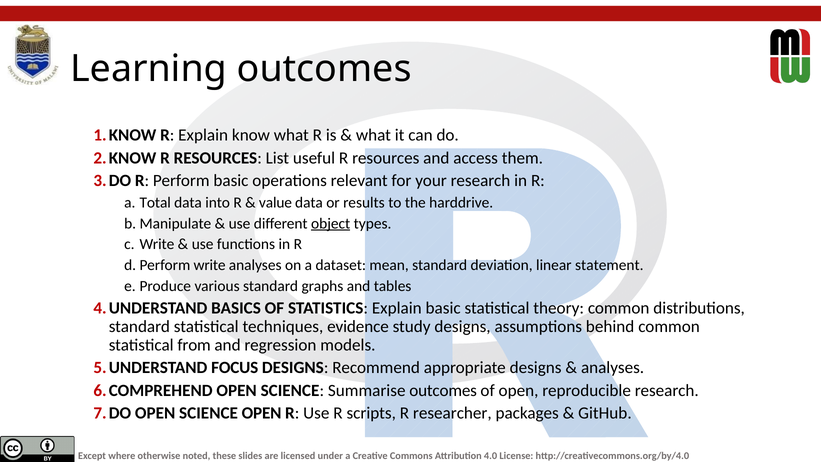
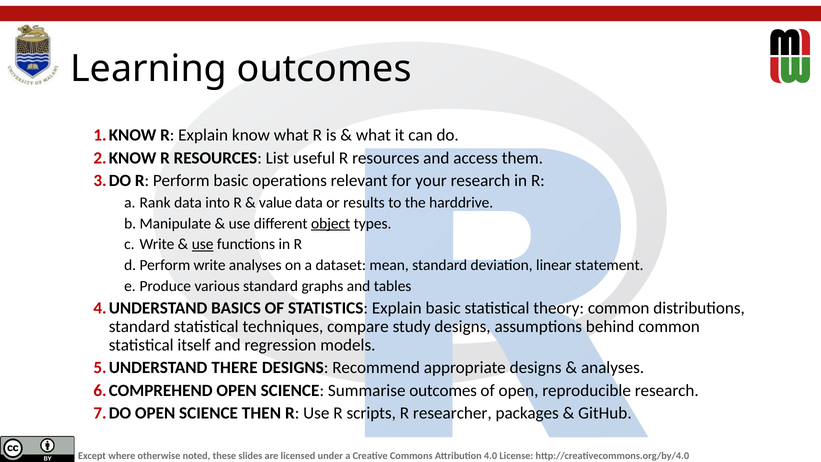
Total: Total -> Rank (155, 202)
use underline: none -> present (203, 244)
evidence: evidence -> compare (358, 326)
from: from -> itself (194, 345)
FOCUS: FOCUS -> THERE (235, 368)
SCIENCE OPEN: OPEN -> THEN (261, 413)
